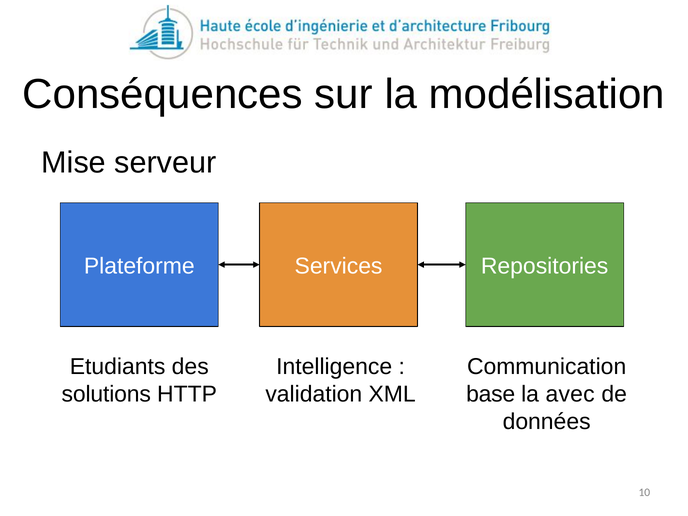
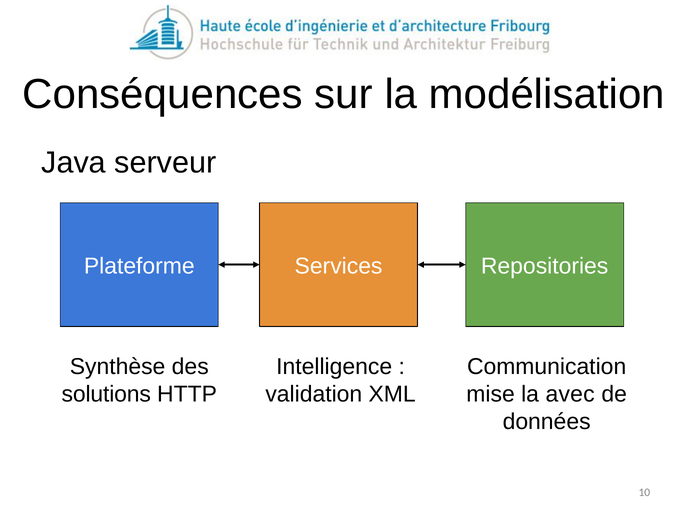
Mise: Mise -> Java (74, 163)
Etudiants: Etudiants -> Synthèse (118, 367)
base: base -> mise (491, 394)
